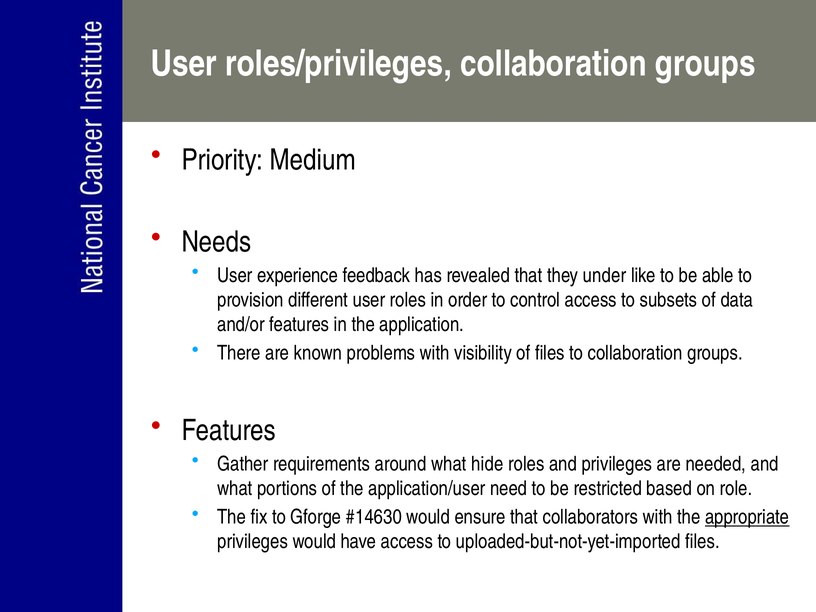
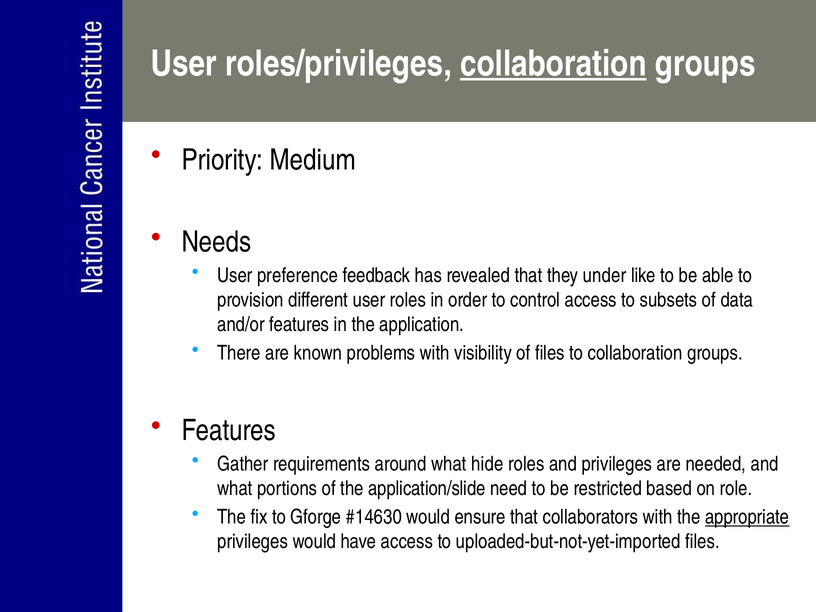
collaboration underline: none -> present (553, 64)
experience: experience -> preference (297, 276)
application/user: application/user -> application/slide (427, 489)
